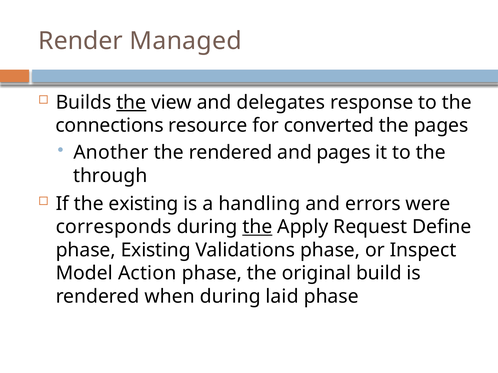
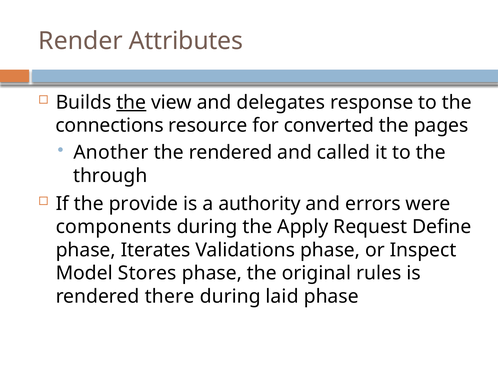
Managed: Managed -> Attributes (186, 41)
and pages: pages -> called (344, 153)
the existing: existing -> provide (143, 204)
handling: handling -> authority (260, 204)
corresponds: corresponds -> components (114, 227)
the underline: present -> none (257, 227)
phase Existing: Existing -> Iterates (156, 250)
Action: Action -> Stores (147, 274)
build: build -> rules (379, 274)
when: when -> there (170, 297)
